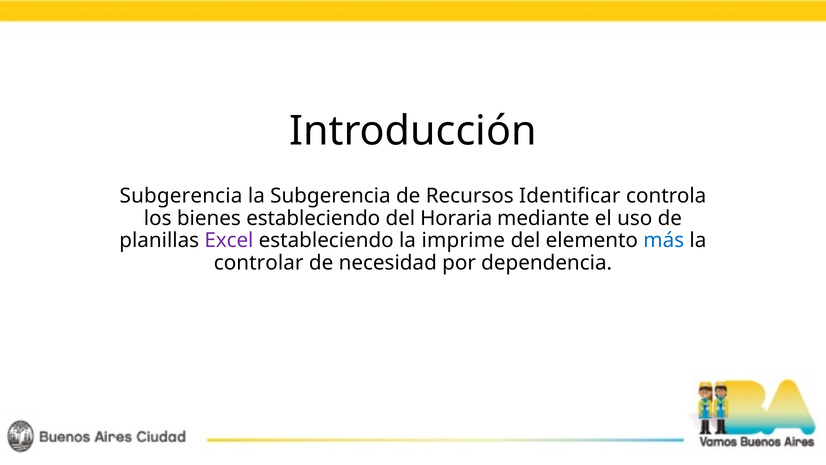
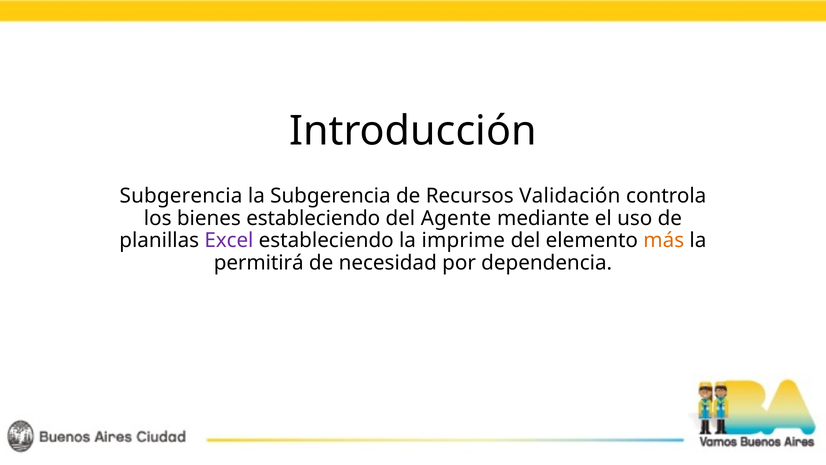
Identificar: Identificar -> Validación (570, 196)
Horaria: Horaria -> Agente (456, 218)
más colour: blue -> orange (664, 240)
controlar: controlar -> permitirá (259, 263)
